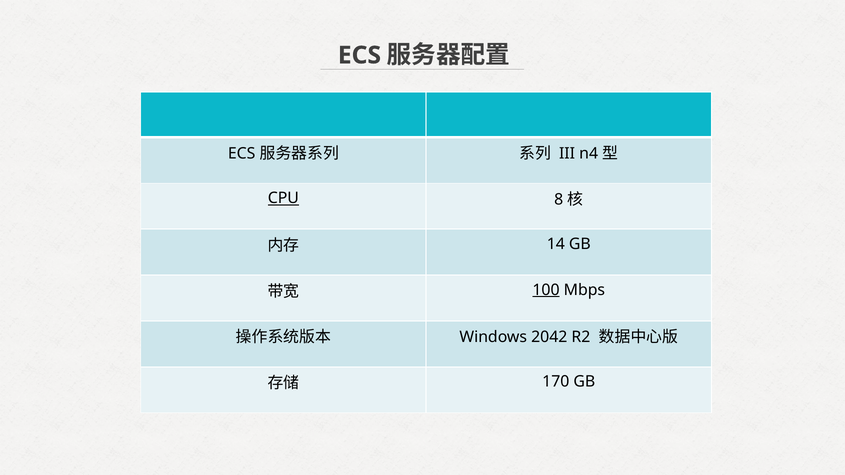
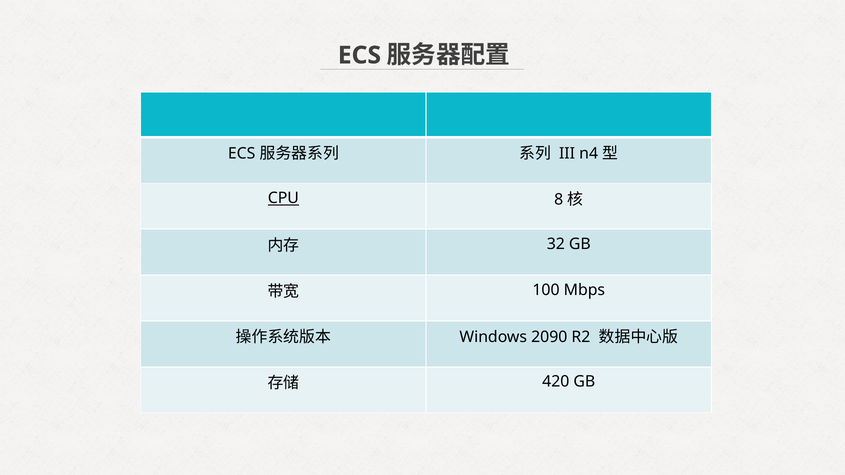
14: 14 -> 32 (556, 244)
100 underline: present -> none (546, 290)
2042: 2042 -> 2090 (549, 337)
170: 170 -> 420 (556, 382)
